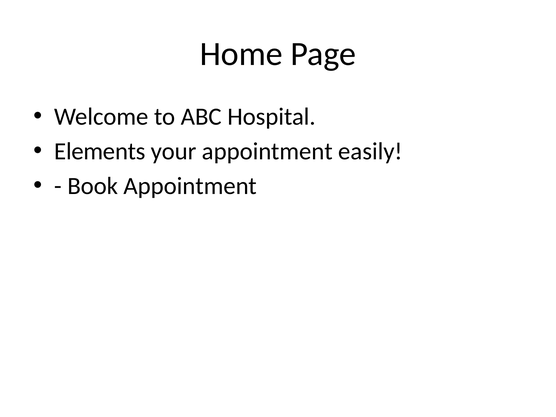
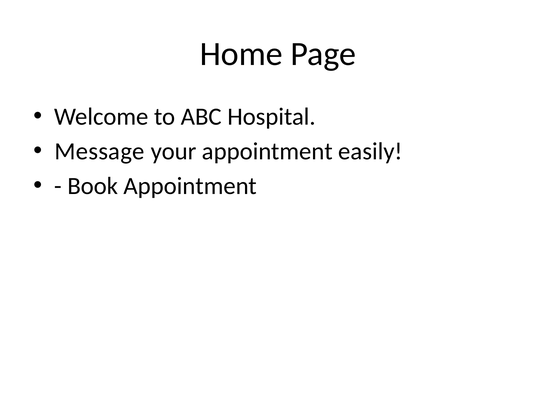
Elements: Elements -> Message (100, 151)
